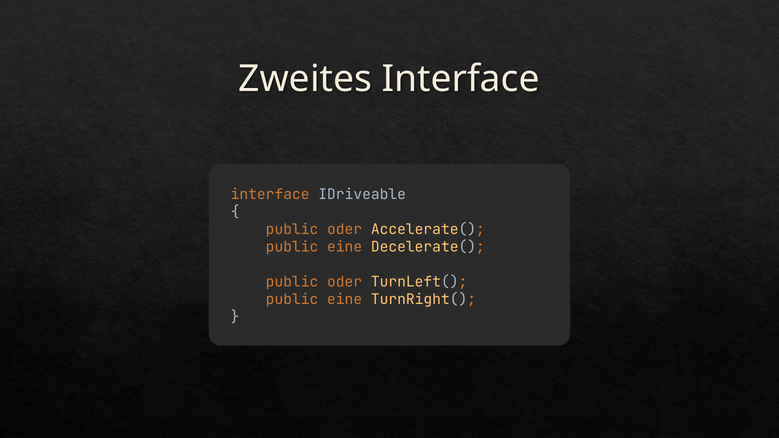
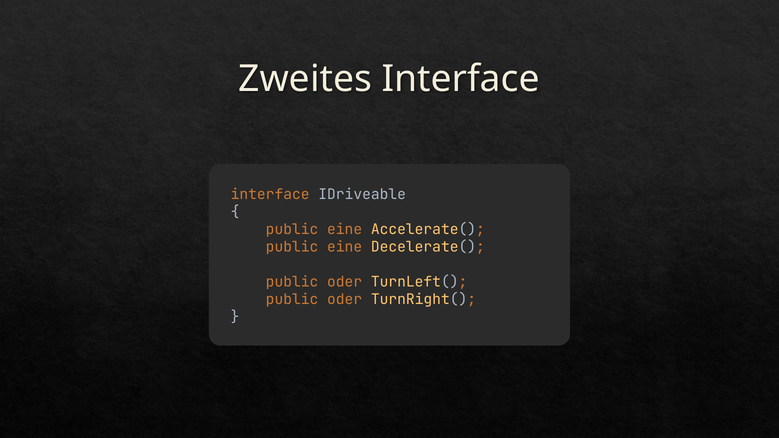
oder: oder -> eine (345, 230)
eine: eine -> oder (345, 300)
